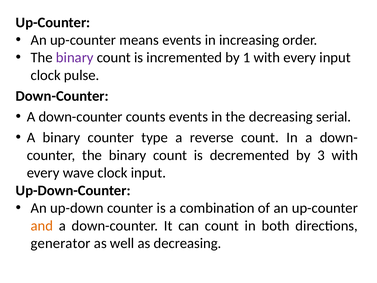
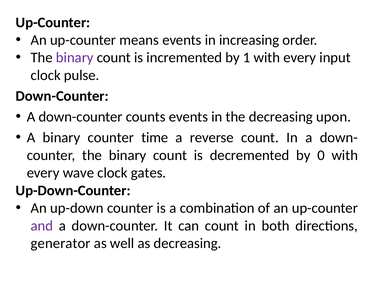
serial: serial -> upon (334, 117)
type: type -> time (155, 137)
3: 3 -> 0 (321, 155)
clock input: input -> gates (148, 173)
and colour: orange -> purple (42, 225)
